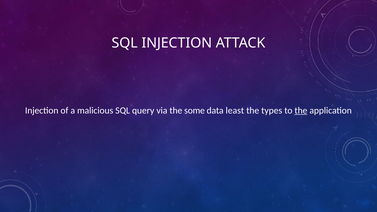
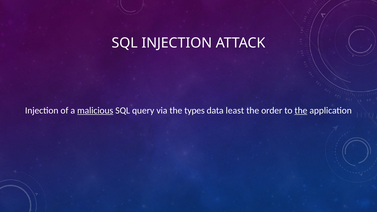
malicious underline: none -> present (95, 110)
some: some -> types (195, 110)
types: types -> order (272, 110)
